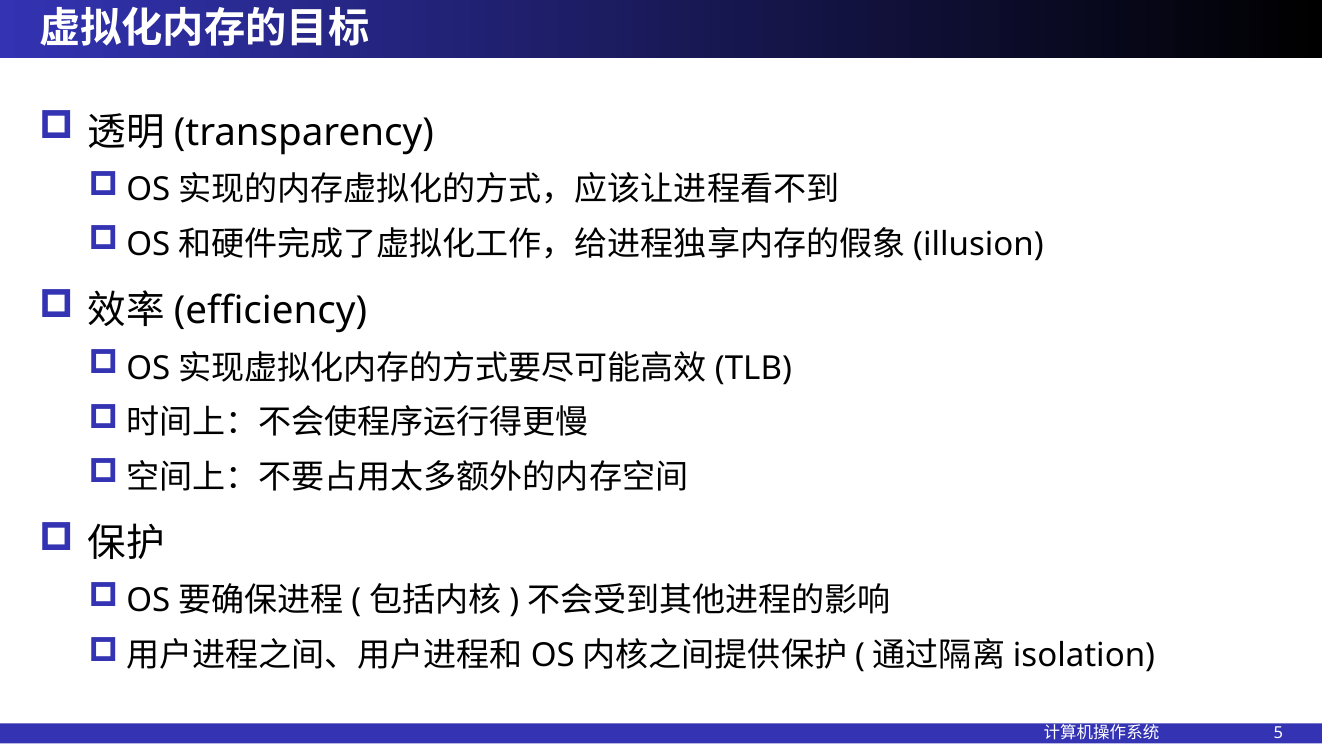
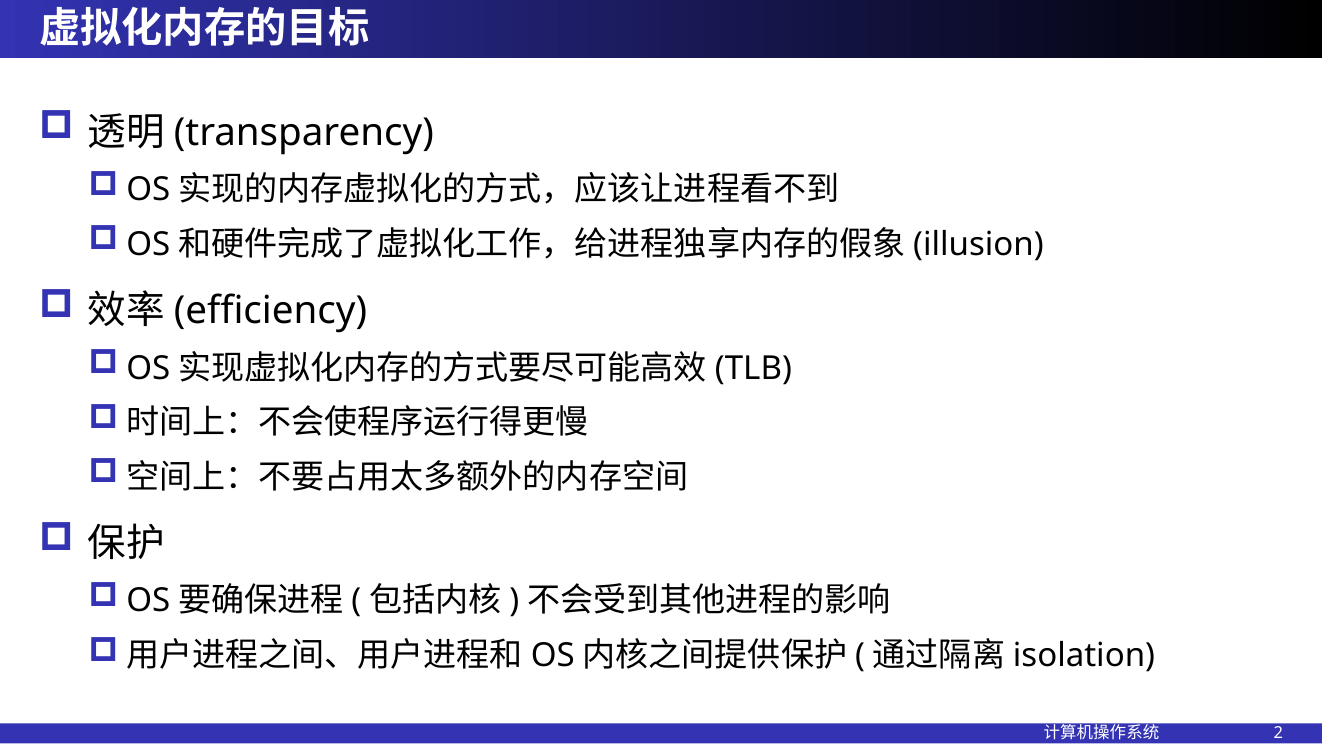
5: 5 -> 2 (1278, 733)
